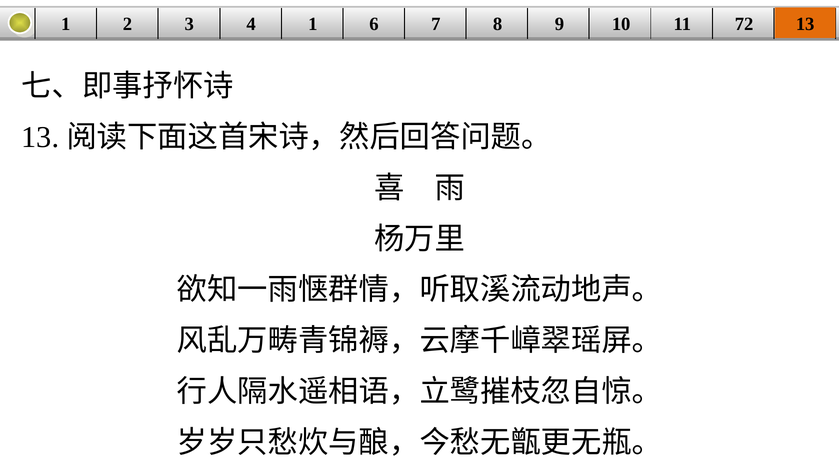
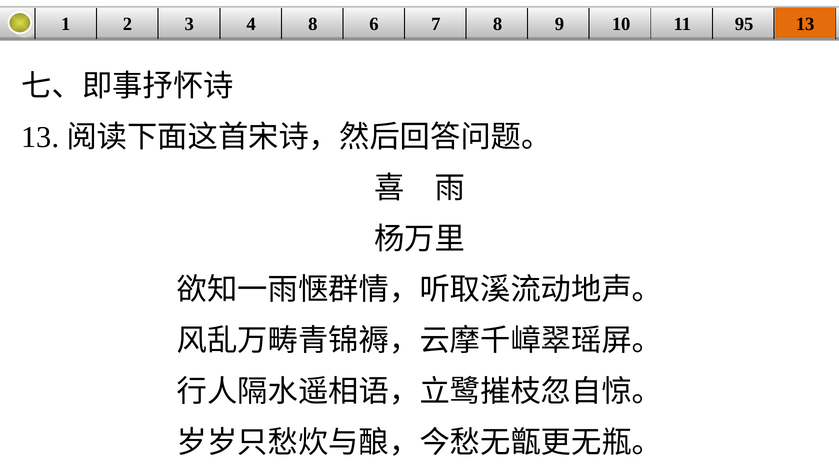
4 1: 1 -> 8 (313, 24)
72: 72 -> 95 (744, 24)
